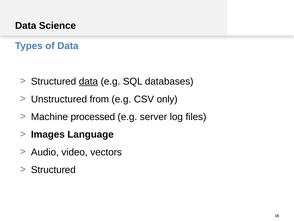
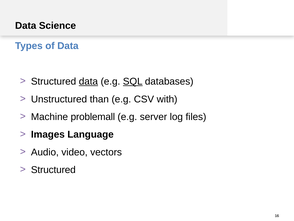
SQL underline: none -> present (133, 81)
from: from -> than (99, 99)
only: only -> with (167, 99)
processed: processed -> problemall (93, 117)
